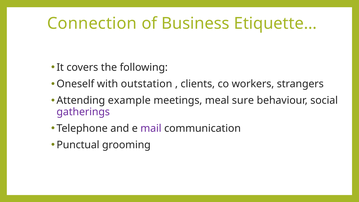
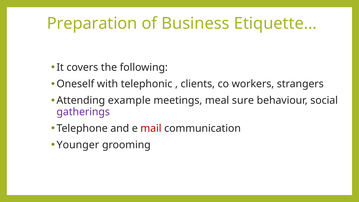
Connection: Connection -> Preparation (92, 23)
outstation: outstation -> telephonic (147, 84)
mail colour: purple -> red (151, 128)
Punctual: Punctual -> Younger (78, 145)
